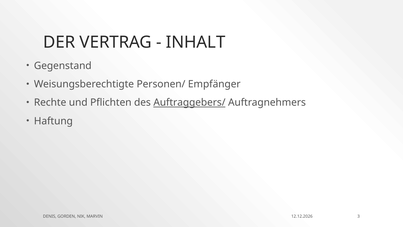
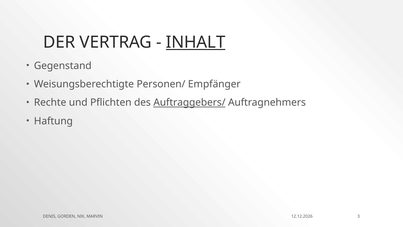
INHALT underline: none -> present (196, 42)
